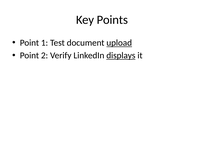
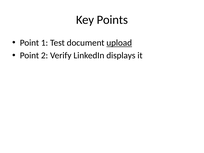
displays underline: present -> none (121, 55)
